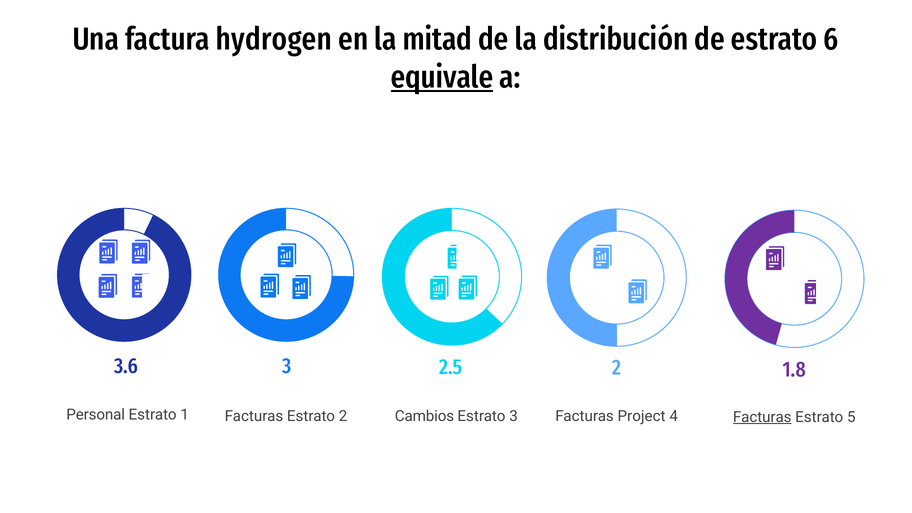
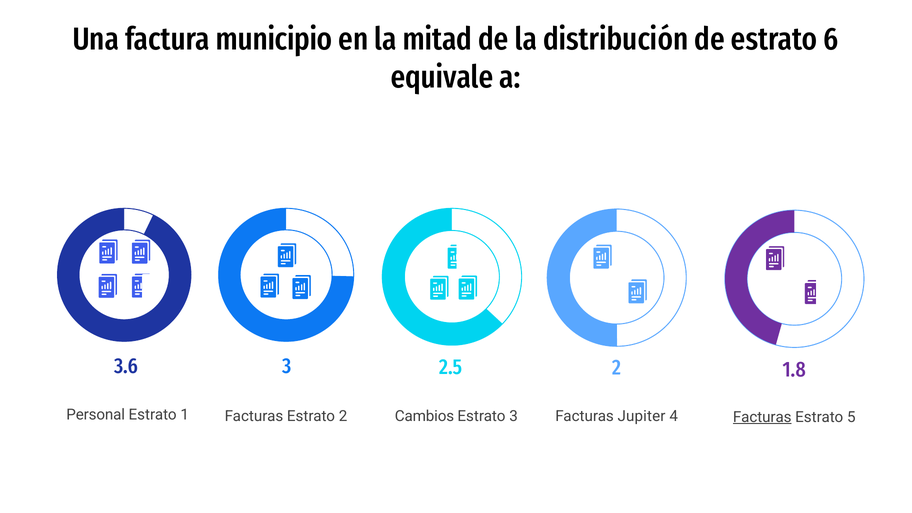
hydrogen: hydrogen -> municipio (274, 39)
equivale underline: present -> none (442, 77)
Project: Project -> Jupiter (641, 416)
